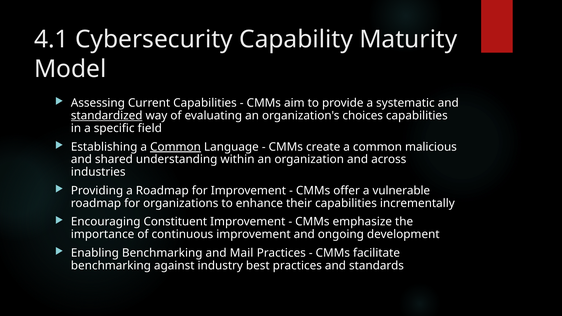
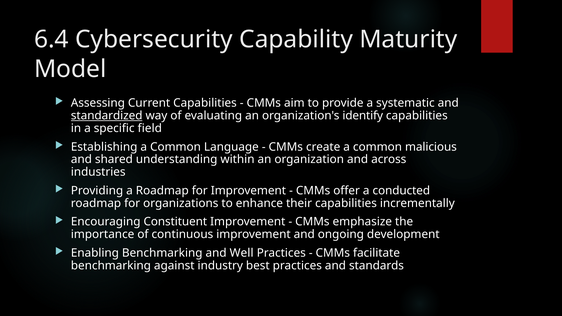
4.1: 4.1 -> 6.4 (51, 39)
choices: choices -> identify (363, 116)
Common underline: present -> none (175, 147)
vulnerable: vulnerable -> conducted (401, 191)
Mail: Mail -> Well (242, 253)
